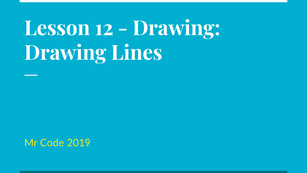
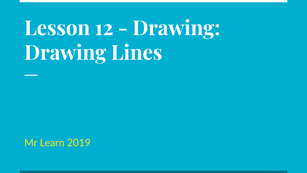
Code: Code -> Learn (52, 143)
